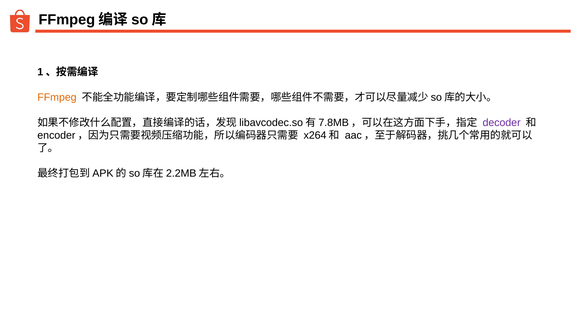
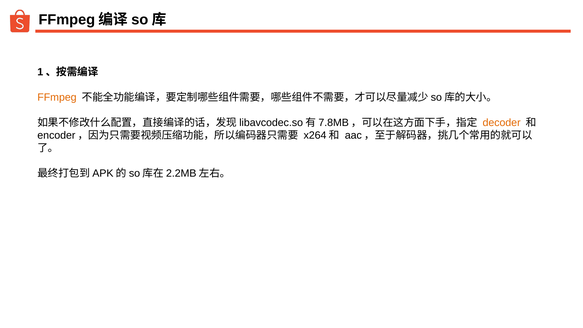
decoder colour: purple -> orange (502, 123)
